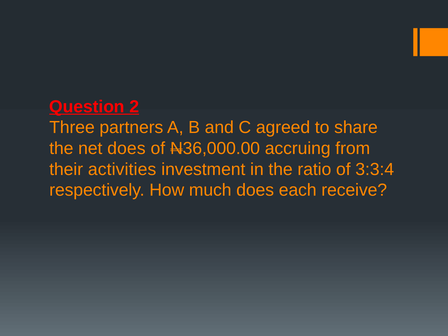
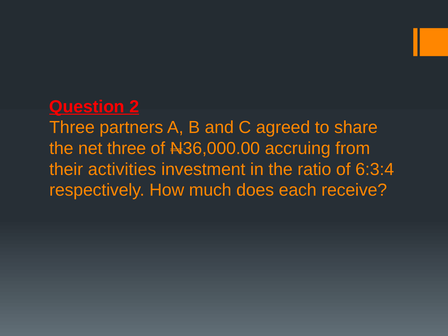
net does: does -> three (127, 148)
3:3:4: 3:3:4 -> 6:3:4 (375, 169)
